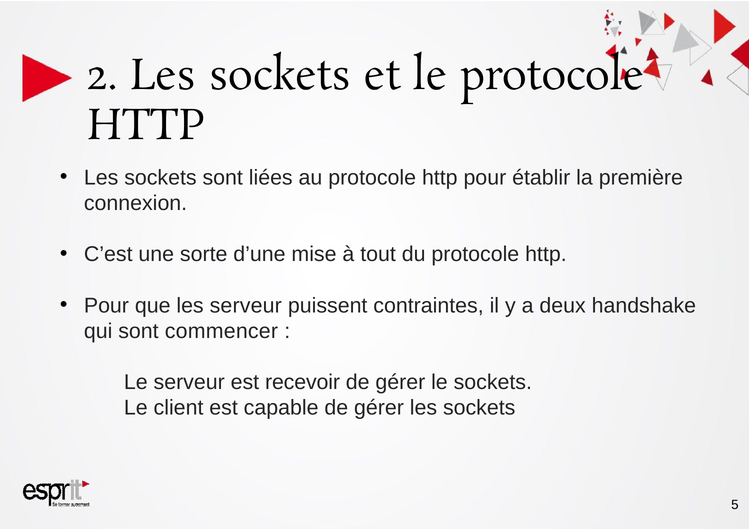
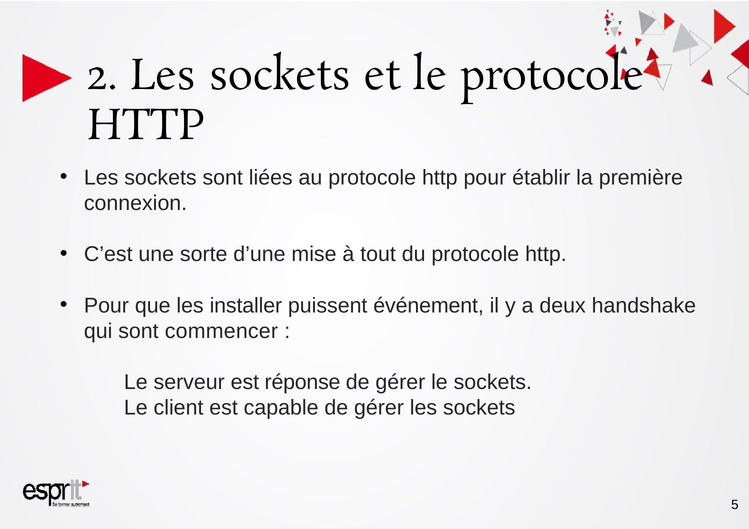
les serveur: serveur -> installer (246, 306)
contraintes: contraintes -> événement (429, 306)
recevoir: recevoir -> réponse (303, 383)
